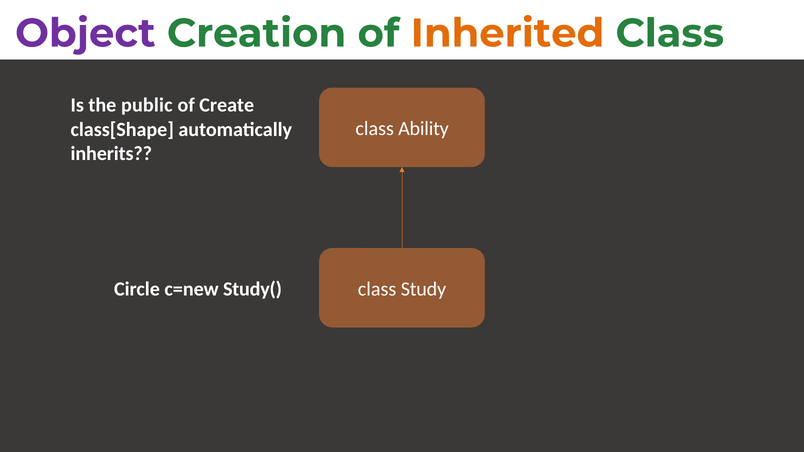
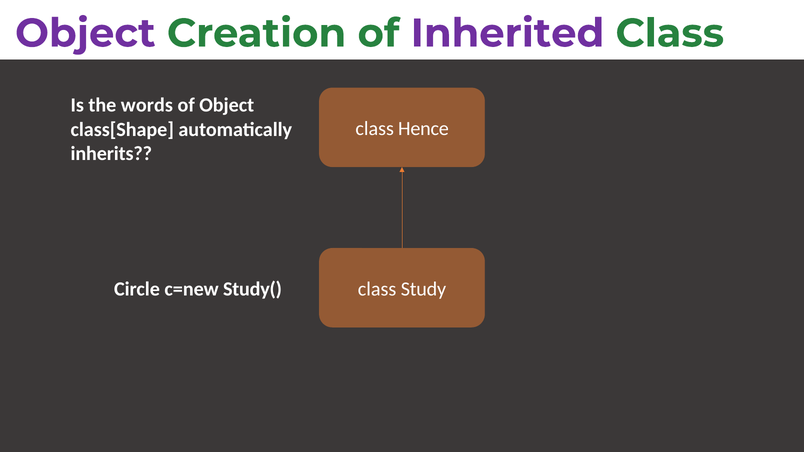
Inherited colour: orange -> purple (508, 33)
public: public -> words (147, 105)
of Create: Create -> Object (227, 105)
Ability: Ability -> Hence (423, 129)
